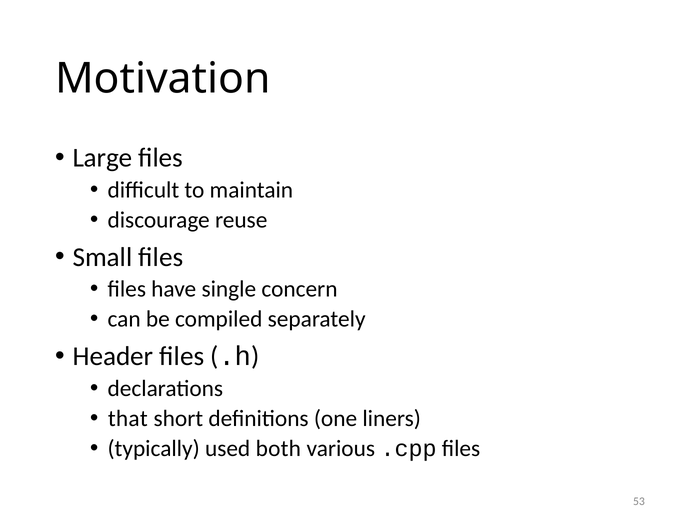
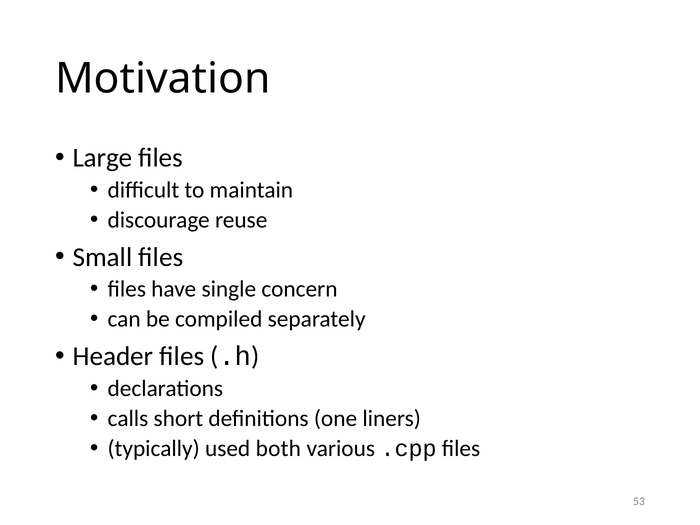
that: that -> calls (128, 418)
